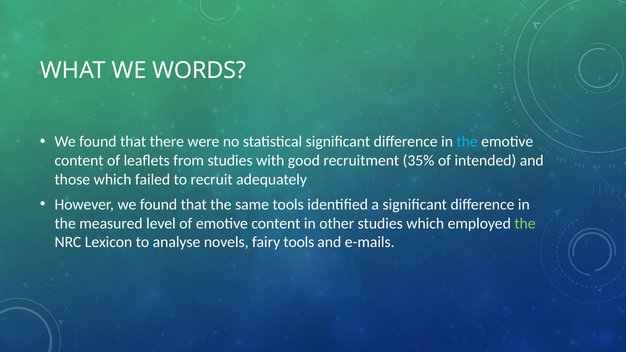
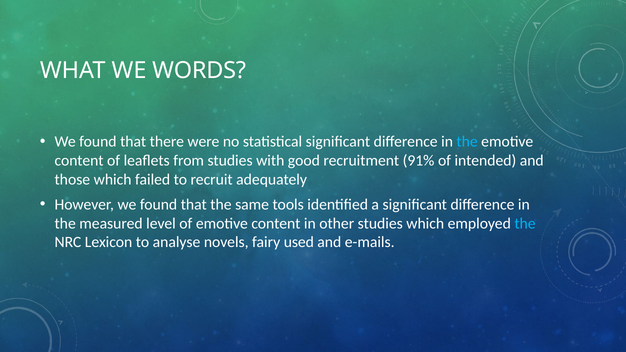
35%: 35% -> 91% (419, 161)
the colour: light green -> light blue (525, 224)
fairy tools: tools -> used (299, 242)
